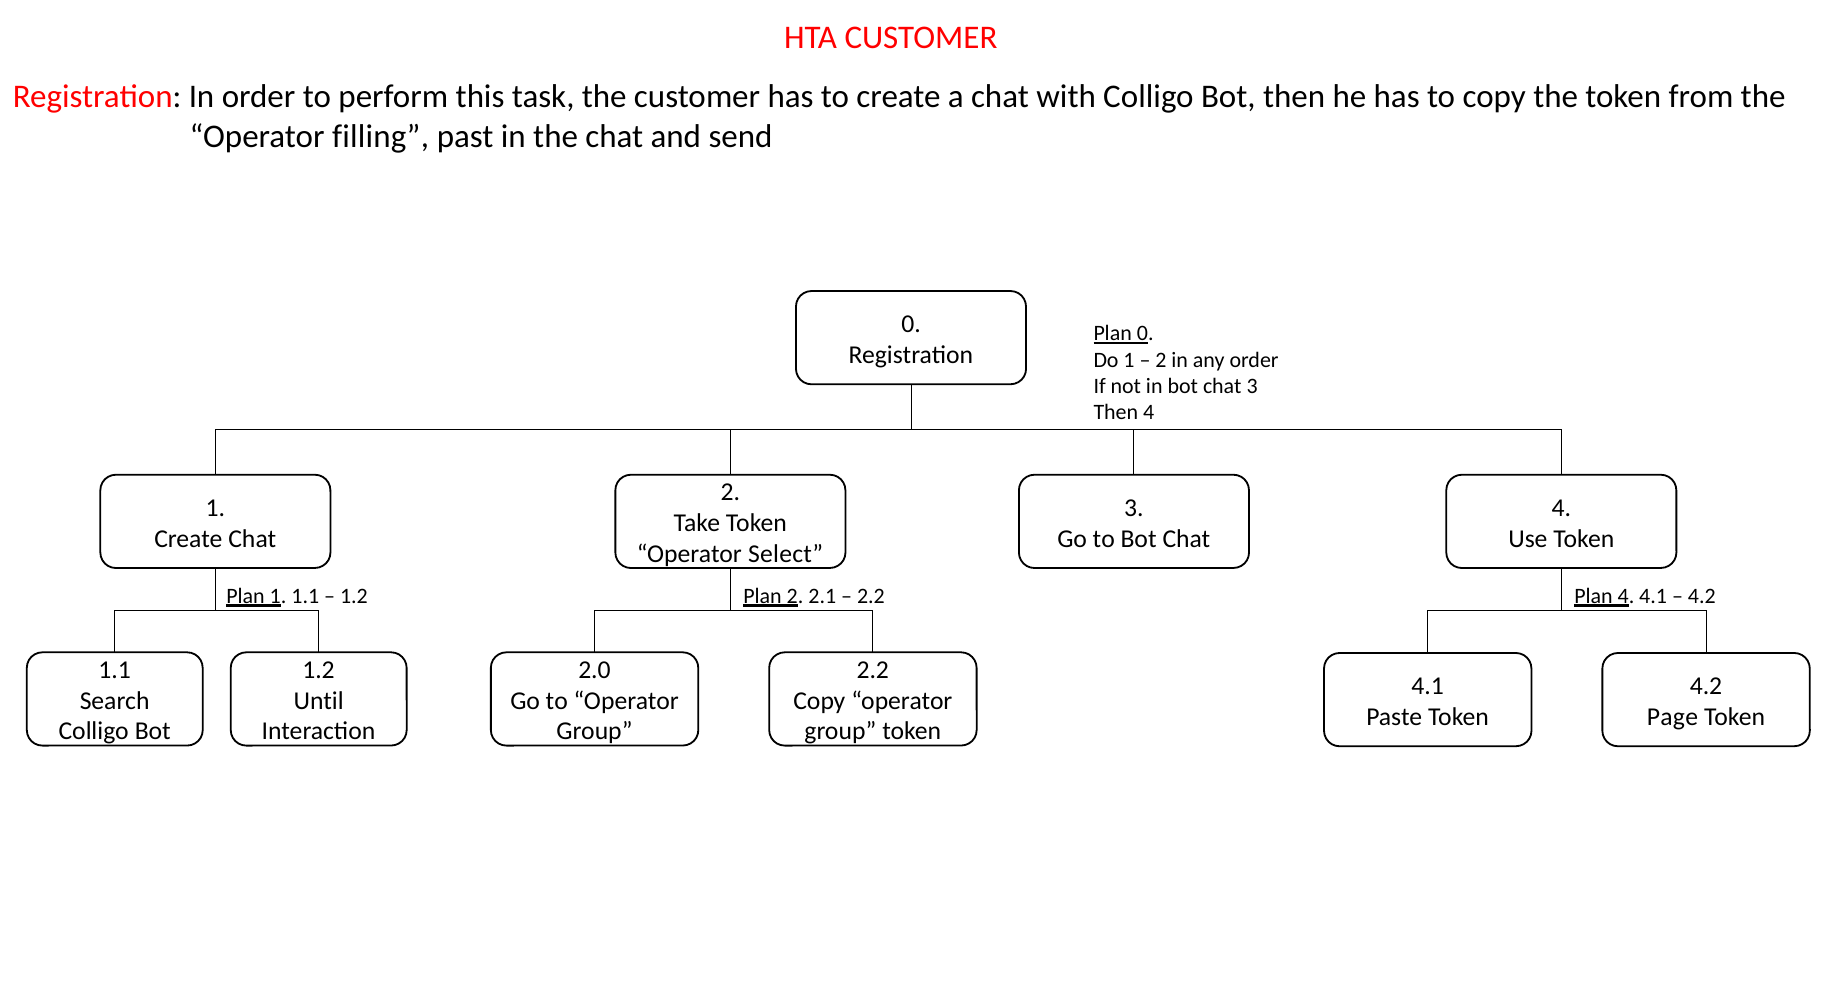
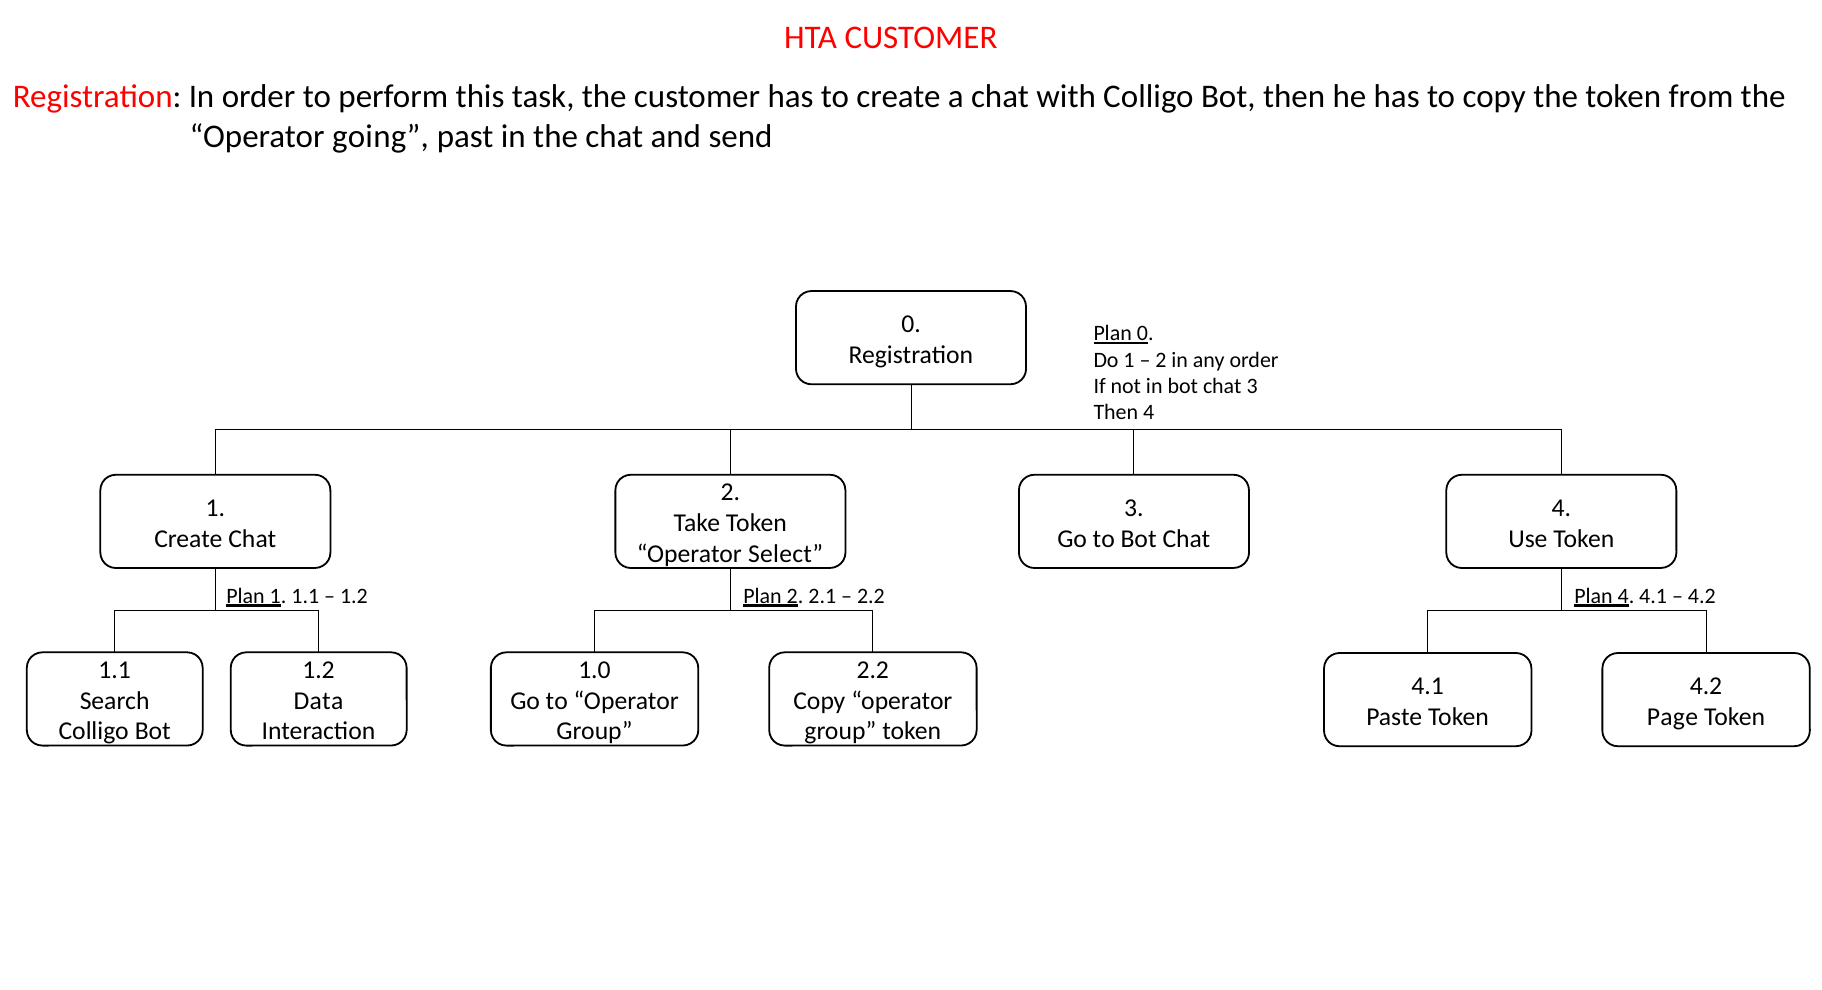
filling: filling -> going (380, 136)
2.0: 2.0 -> 1.0 (594, 670)
Until: Until -> Data (319, 701)
